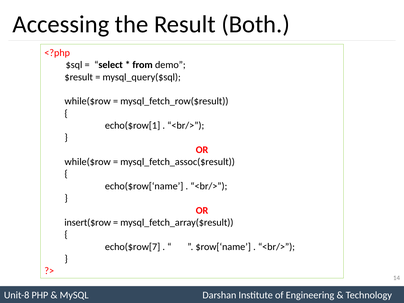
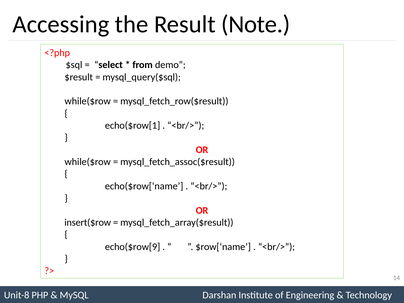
Both: Both -> Note (256, 24)
echo($row[7: echo($row[7 -> echo($row[9 (133, 247)
